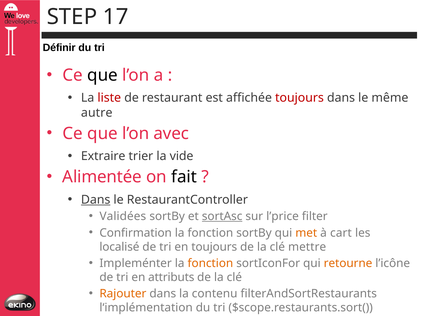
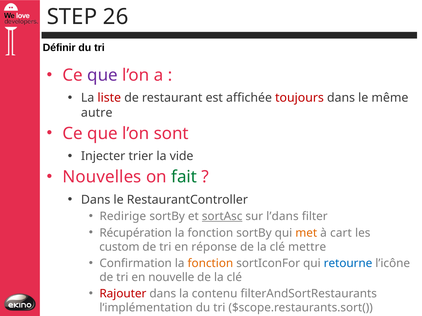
17: 17 -> 26 (116, 17)
que colour: black -> purple (103, 75)
avec: avec -> sont (171, 134)
Extraire: Extraire -> Injecter (103, 156)
Alimentée: Alimentée -> Nouvelles (102, 177)
fait colour: black -> green (184, 177)
Dans underline: present -> none (96, 200)
Validées: Validées -> Redirige (123, 217)
l’price: l’price -> l’dans (282, 217)
Confirmation: Confirmation -> Récupération (136, 233)
localisé: localisé -> custom (119, 247)
en toujours: toujours -> réponse (214, 247)
Impleménter: Impleménter -> Confirmation (136, 264)
retourne colour: orange -> blue (348, 264)
attributs: attributs -> nouvelle (171, 278)
Rajouter colour: orange -> red (123, 294)
